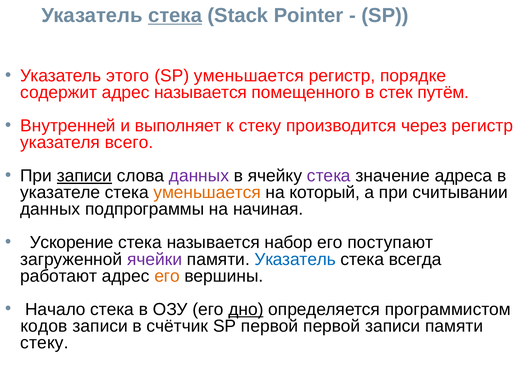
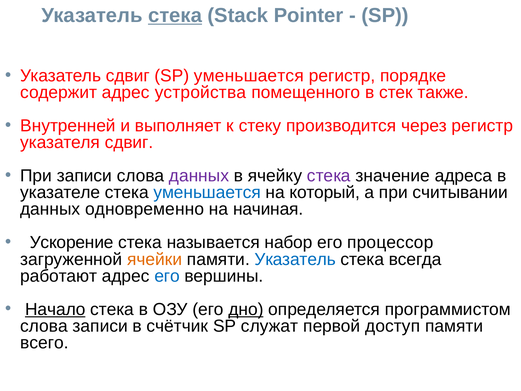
Указатель этого: этого -> сдвиг (128, 76)
адрес называется: называется -> устройства (200, 92)
путём: путём -> также (443, 92)
указателя всего: всего -> сдвиг (129, 142)
записи underline: present -> none (84, 176)
уменьшается colour: orange -> blue (207, 192)
подпрограммы: подпрограммы -> одновременно (145, 209)
поступают: поступают -> процессор (390, 242)
ячейки colour: purple -> orange (155, 259)
его colour: orange -> blue (167, 276)
Начало underline: none -> present (55, 309)
кодов: кодов -> слова (44, 326)
SP первой: первой -> служат (270, 326)
первой записи: записи -> доступ (393, 326)
стеку: стеку -> всего (44, 342)
